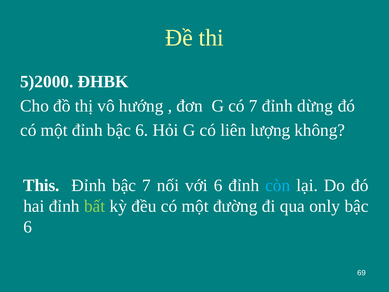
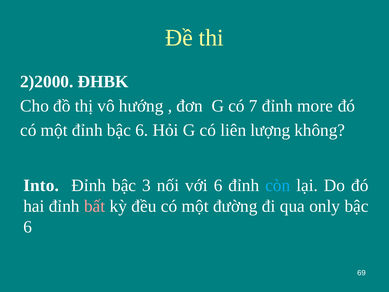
5)2000: 5)2000 -> 2)2000 (47, 82)
dừng: dừng -> more (315, 106)
This: This -> Into (41, 185)
bậc 7: 7 -> 3 (147, 185)
bất colour: light green -> pink (95, 206)
